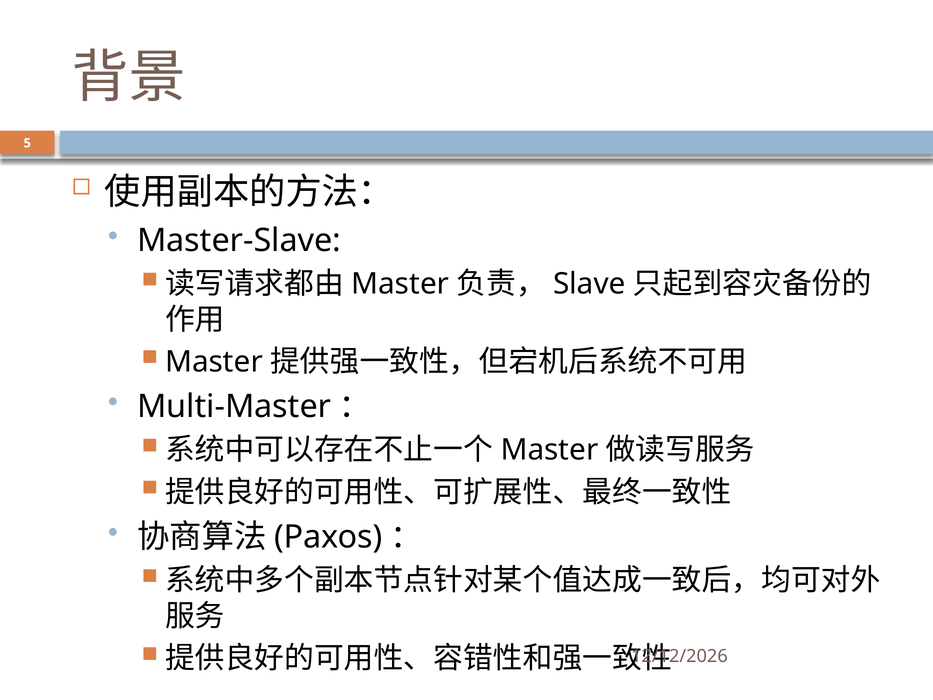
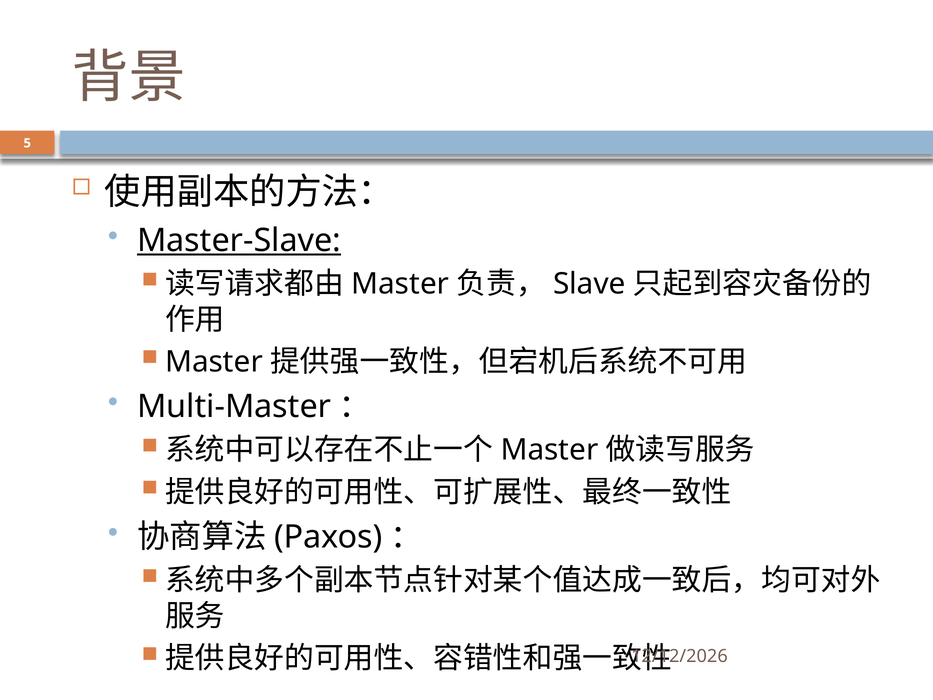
Master-Slave underline: none -> present (239, 240)
